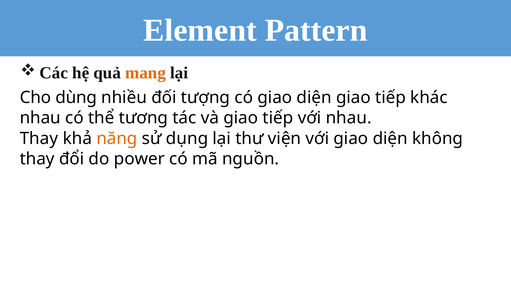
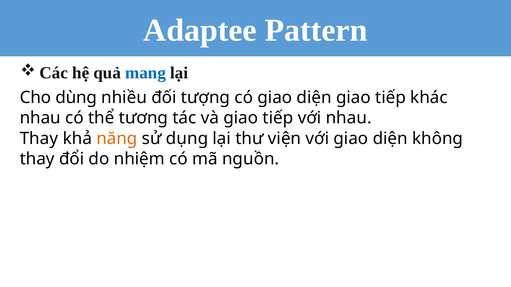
Element: Element -> Adaptee (200, 30)
mang colour: orange -> blue (146, 73)
power: power -> nhiệm (139, 159)
